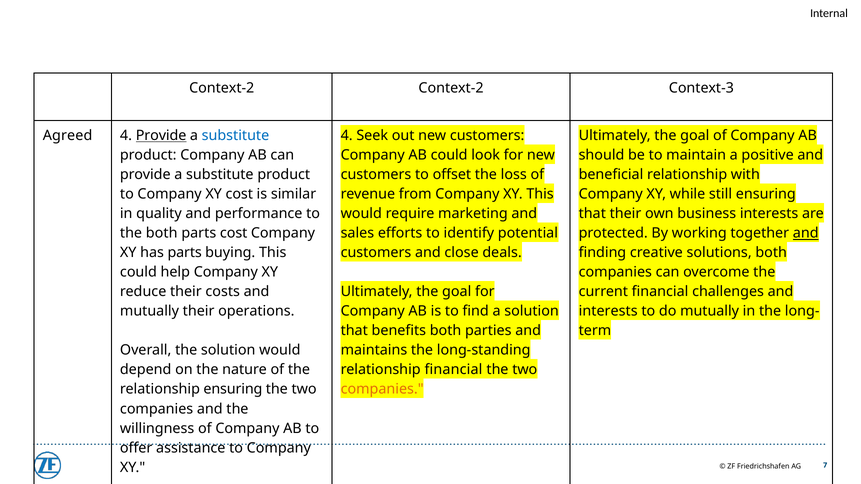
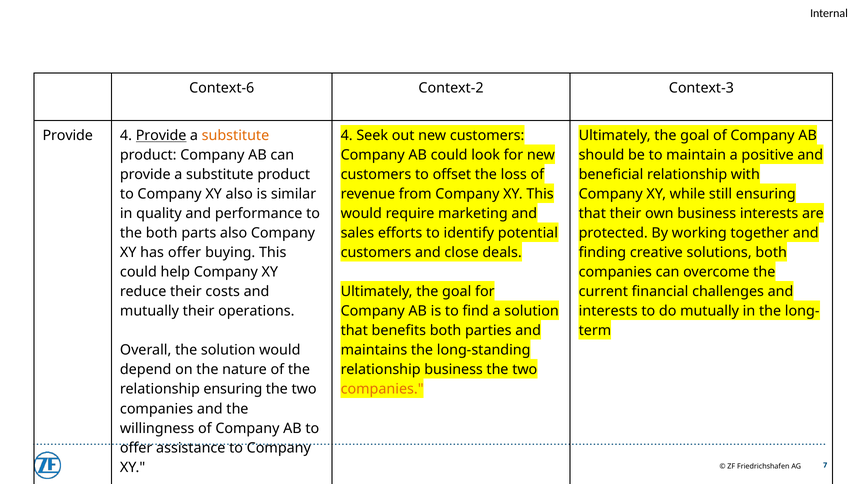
Context-2: Context-2 -> Context-6 (222, 88)
Agreed: Agreed -> Provide (68, 136)
substitute colour: blue -> orange (235, 136)
XY cost: cost -> also (239, 194)
parts cost: cost -> also (234, 233)
and underline: present -> none (806, 233)
has parts: parts -> offer (185, 253)
financial: financial -> business (454, 370)
